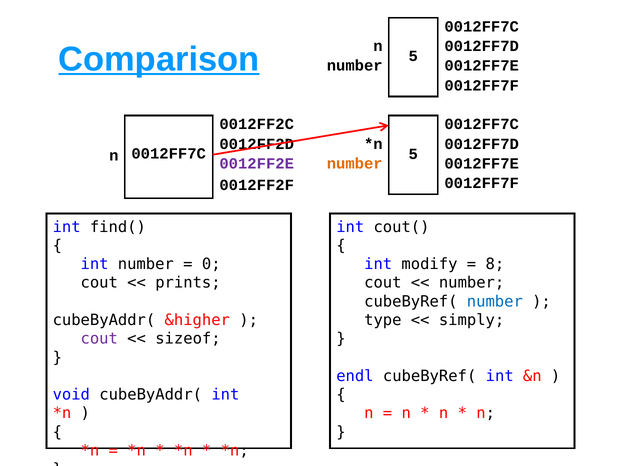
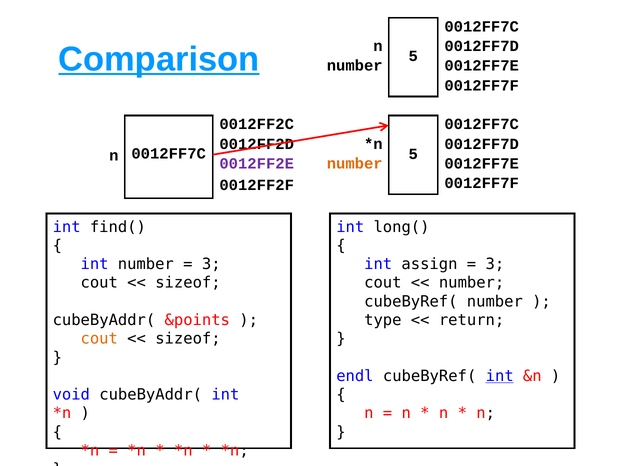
cout(: cout( -> long( (402, 227)
0: 0 -> 3 (211, 264)
modify: modify -> assign (429, 264)
8: 8 -> 3 (495, 264)
prints: prints -> sizeof (188, 283)
number colour: blue -> black (495, 301)
&higher: &higher -> &points (197, 320)
simply: simply -> return (472, 320)
cout colour: purple -> orange (99, 339)
int underline: none -> present (500, 376)
